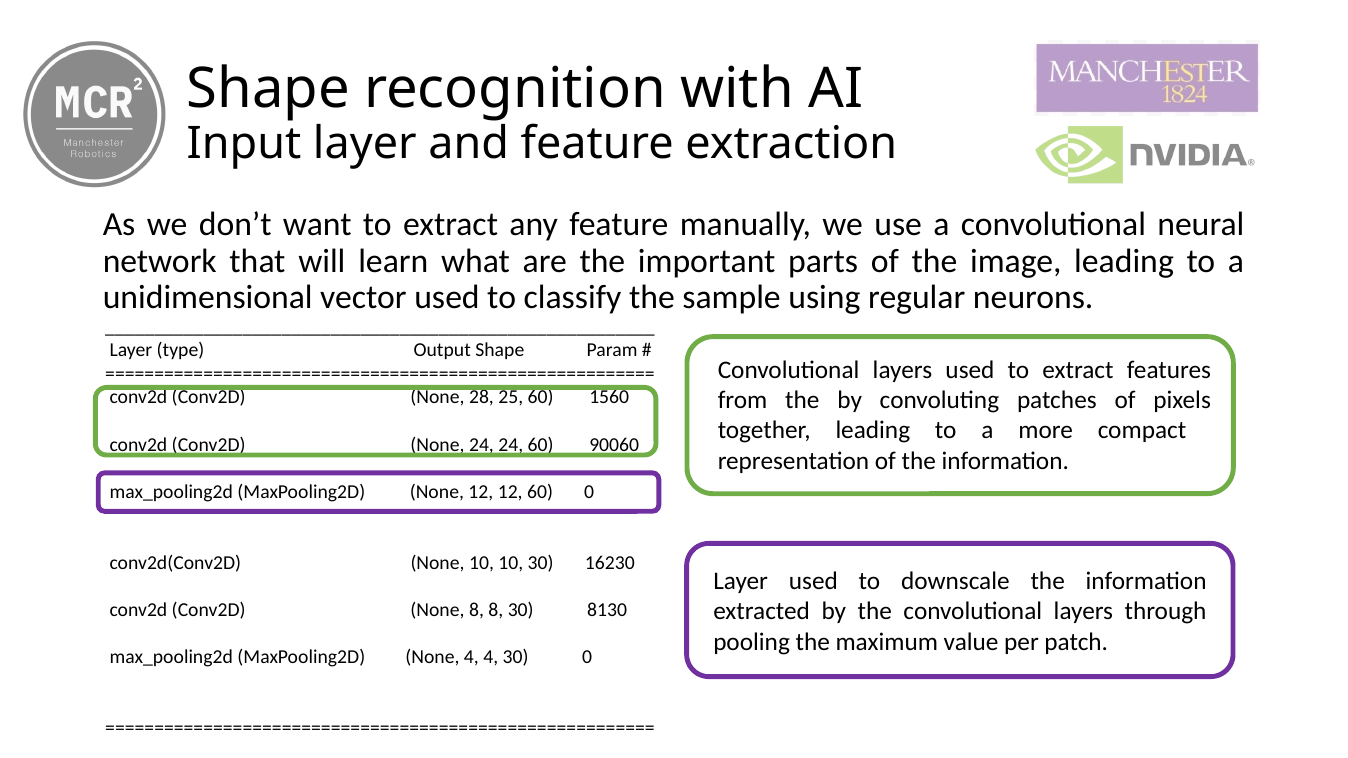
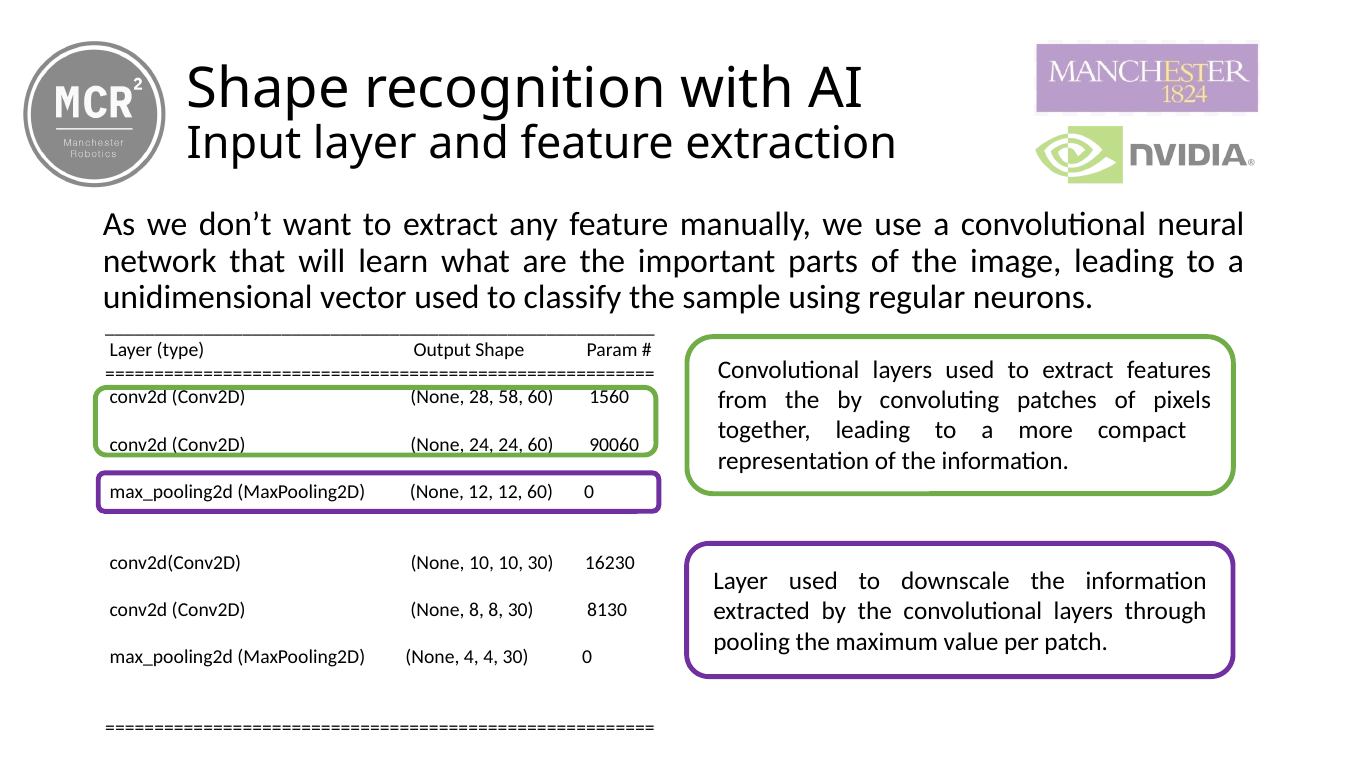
25: 25 -> 58 (511, 398)
